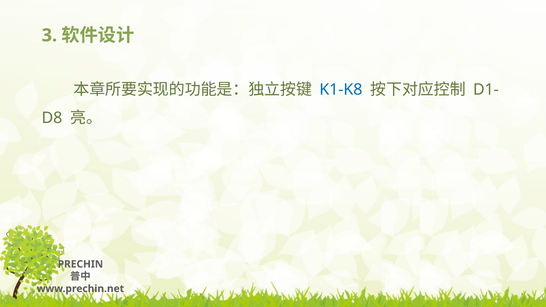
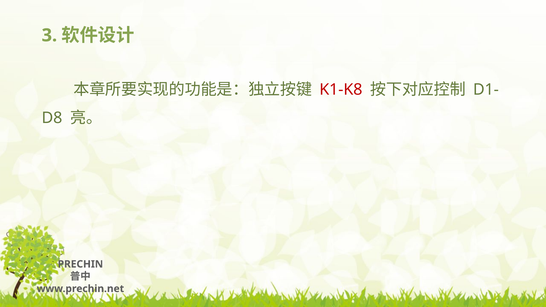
K1-K8 colour: blue -> red (341, 89)
